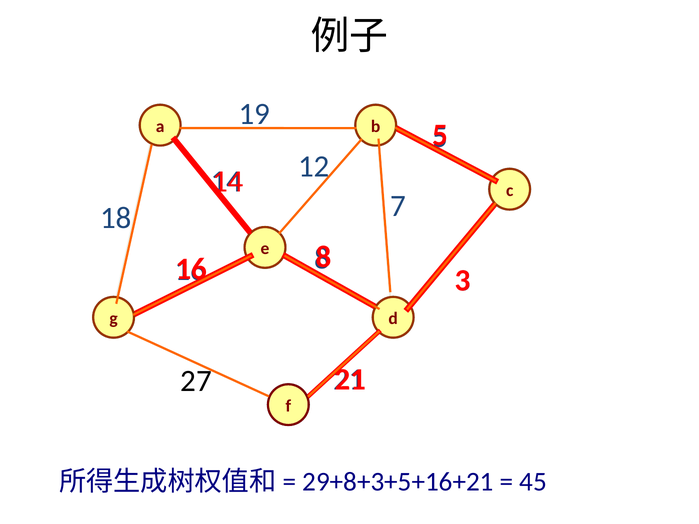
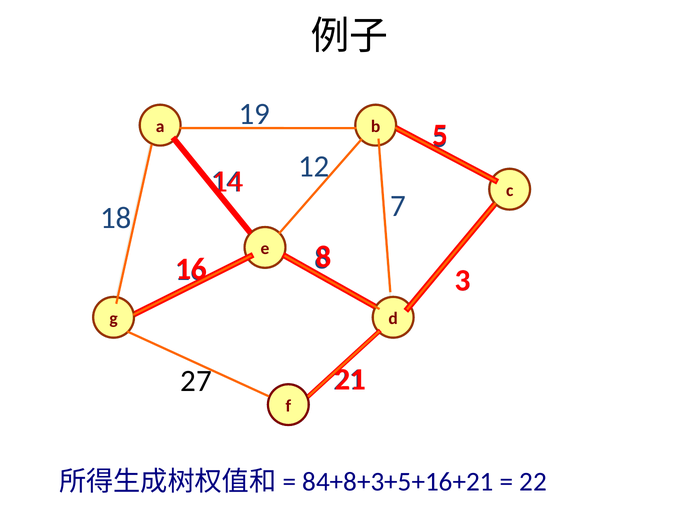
29+8+3+5+16+21: 29+8+3+5+16+21 -> 84+8+3+5+16+21 (398, 482)
45: 45 -> 22 (533, 482)
